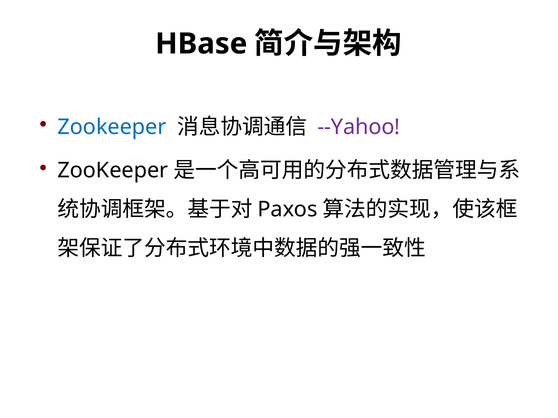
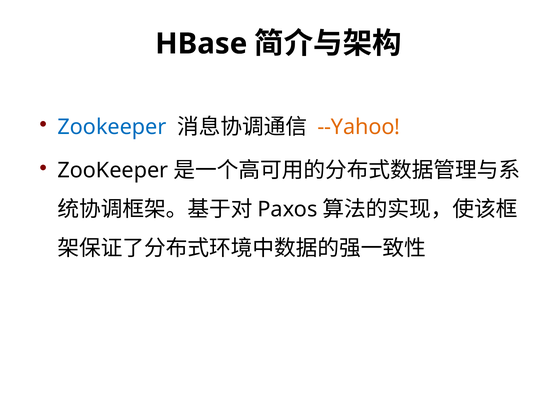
--Yahoo colour: purple -> orange (359, 127)
